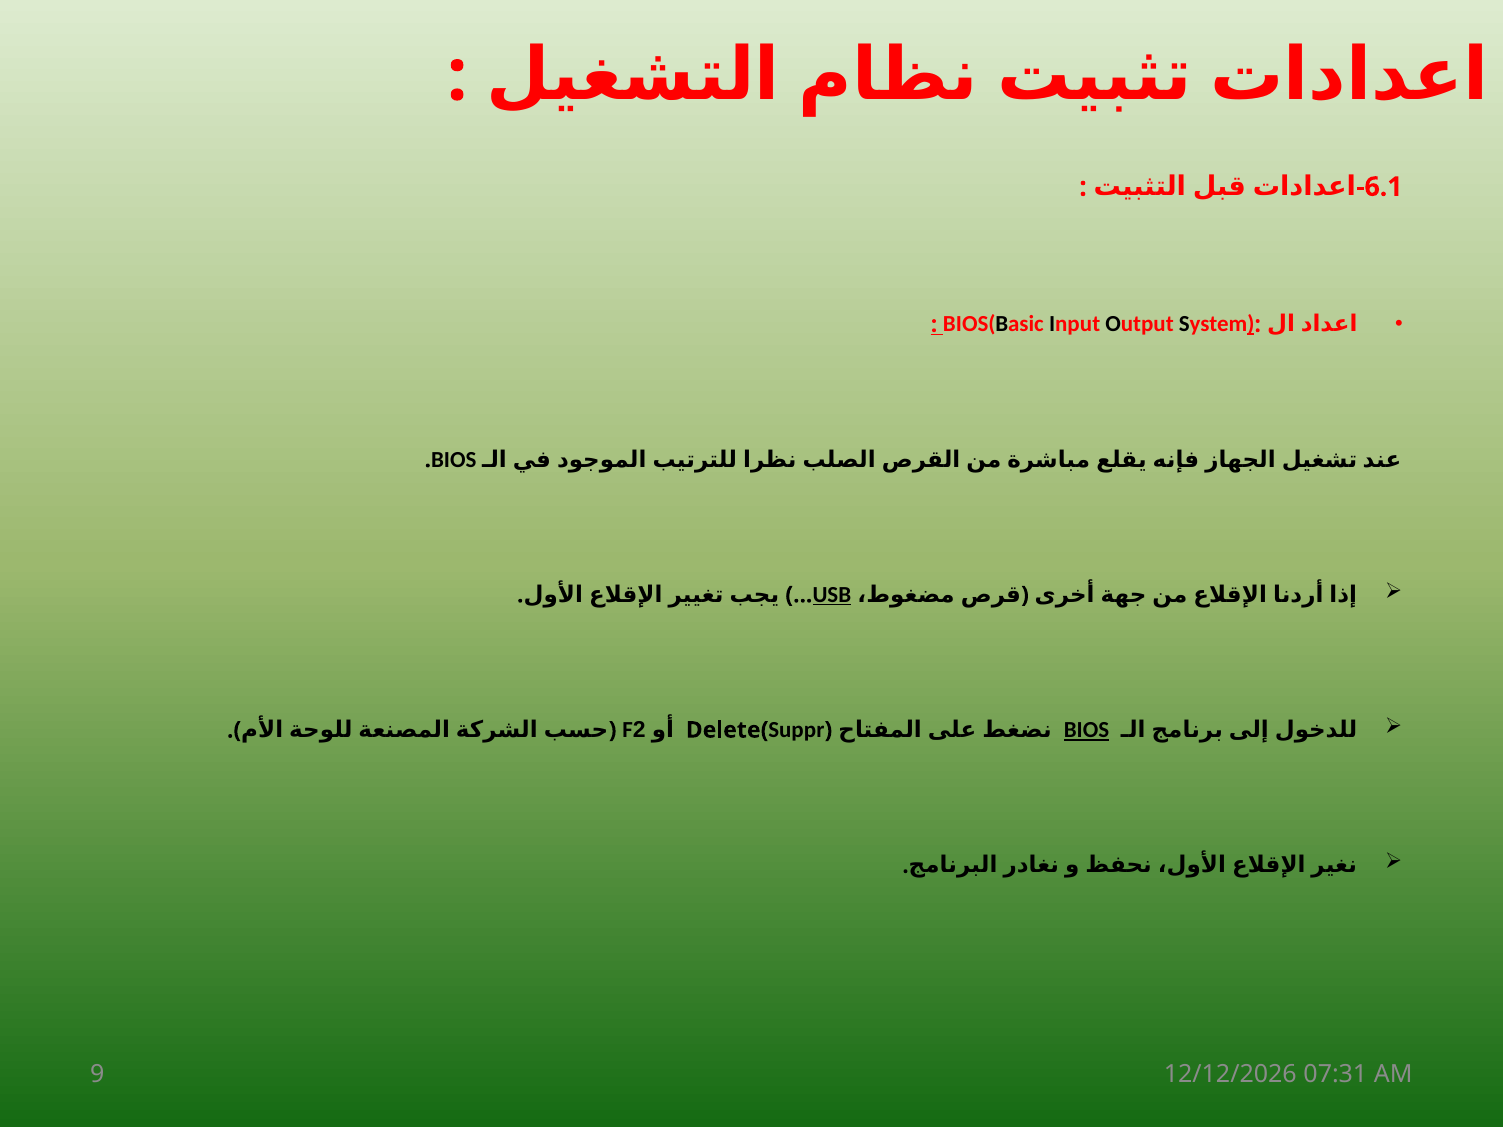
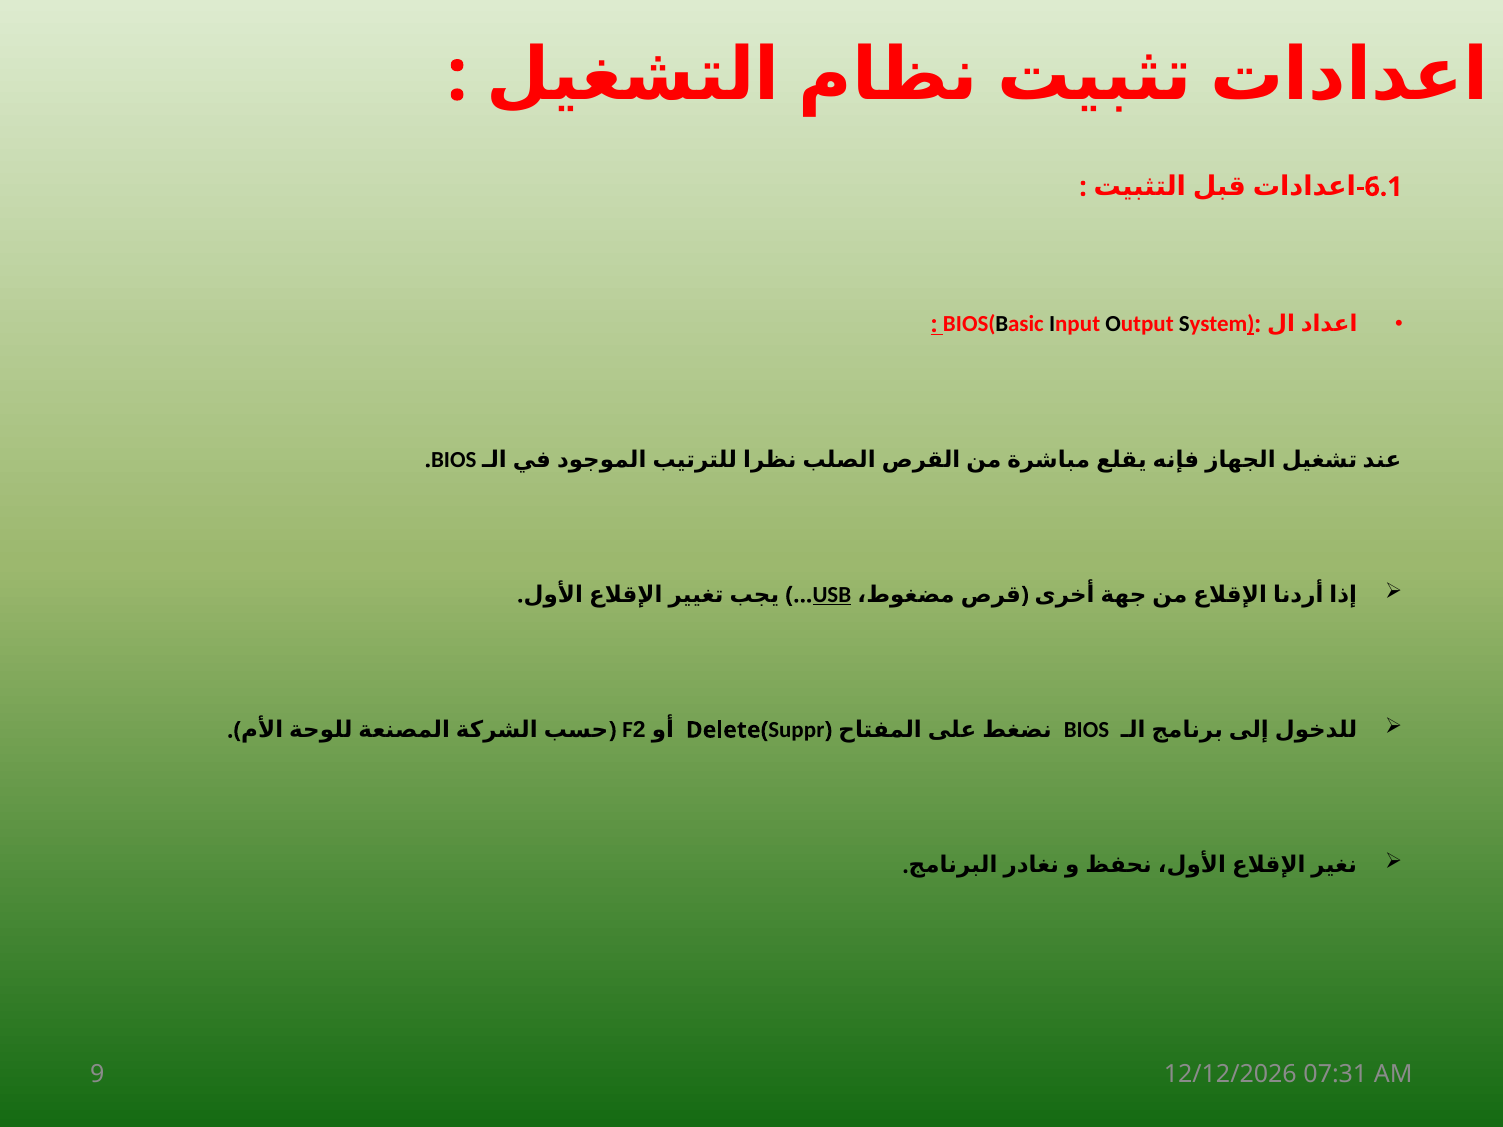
BIOS underline: present -> none (1086, 730)
